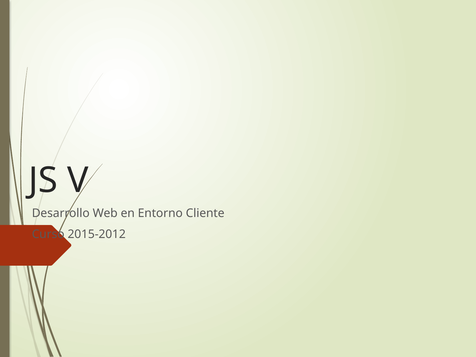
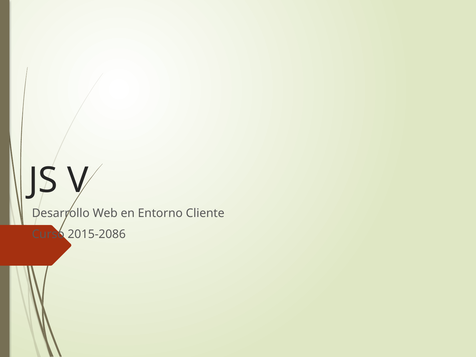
2015-2012: 2015-2012 -> 2015-2086 (97, 234)
